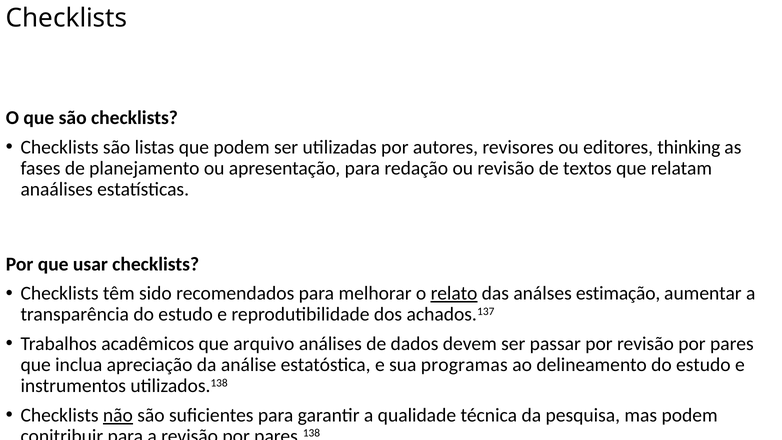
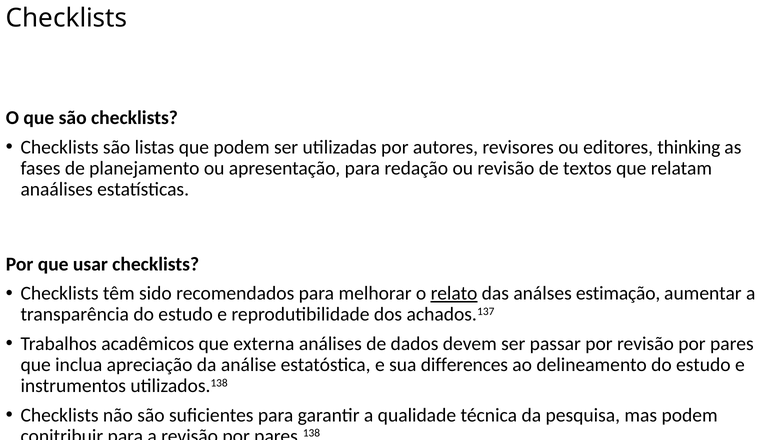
arquivo: arquivo -> externa (264, 344)
programas: programas -> differences (464, 365)
não underline: present -> none (118, 415)
